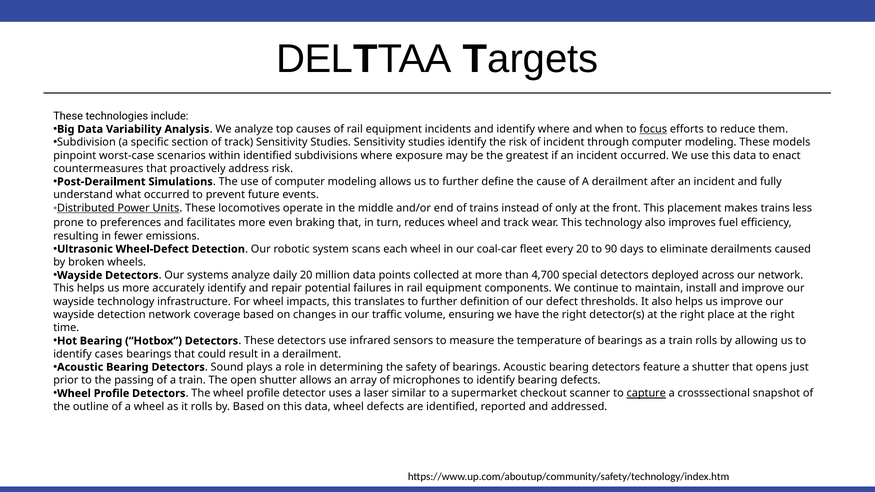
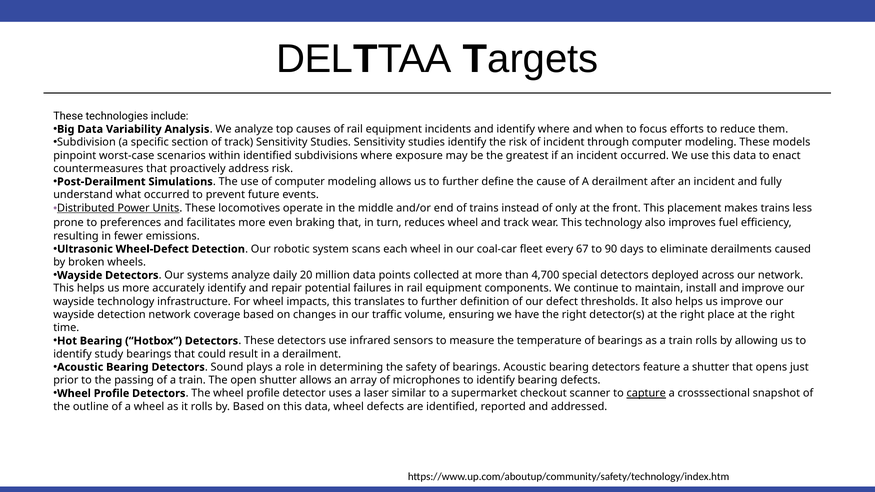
focus underline: present -> none (653, 129)
every 20: 20 -> 67 (582, 249)
cases: cases -> study (109, 354)
